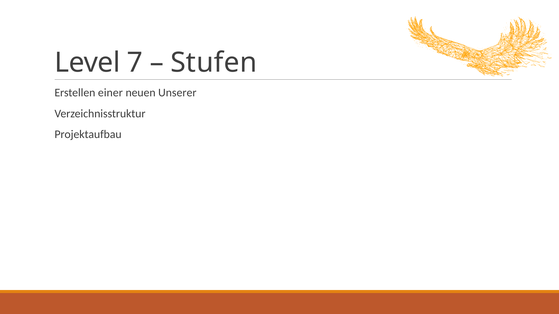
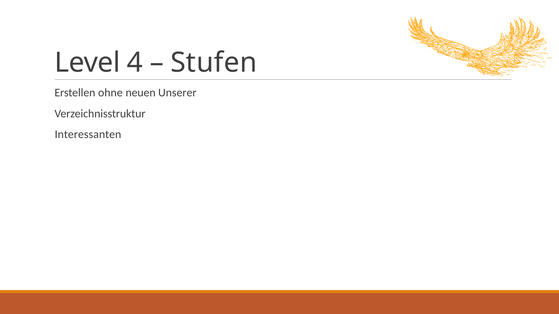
7: 7 -> 4 (135, 63)
einer: einer -> ohne (110, 93)
Projektaufbau: Projektaufbau -> Interessanten (88, 134)
